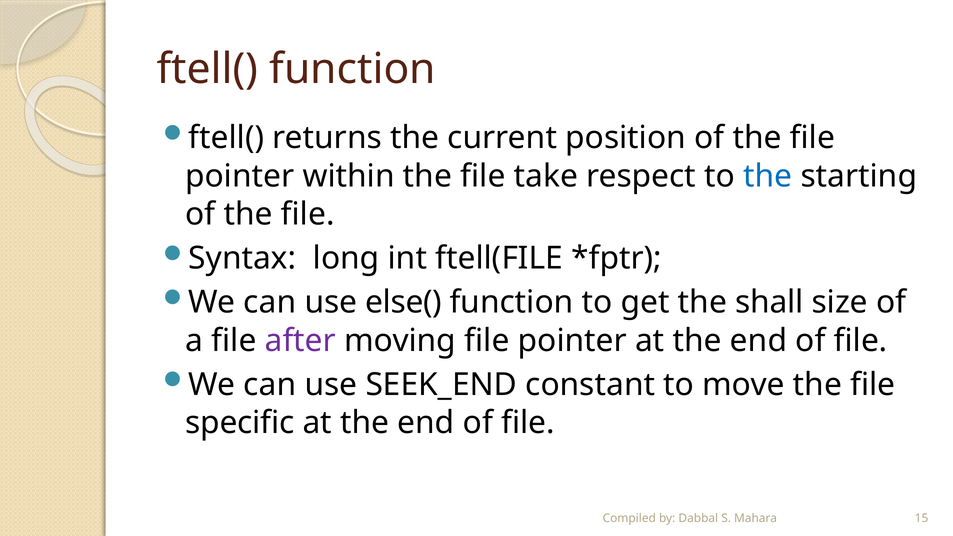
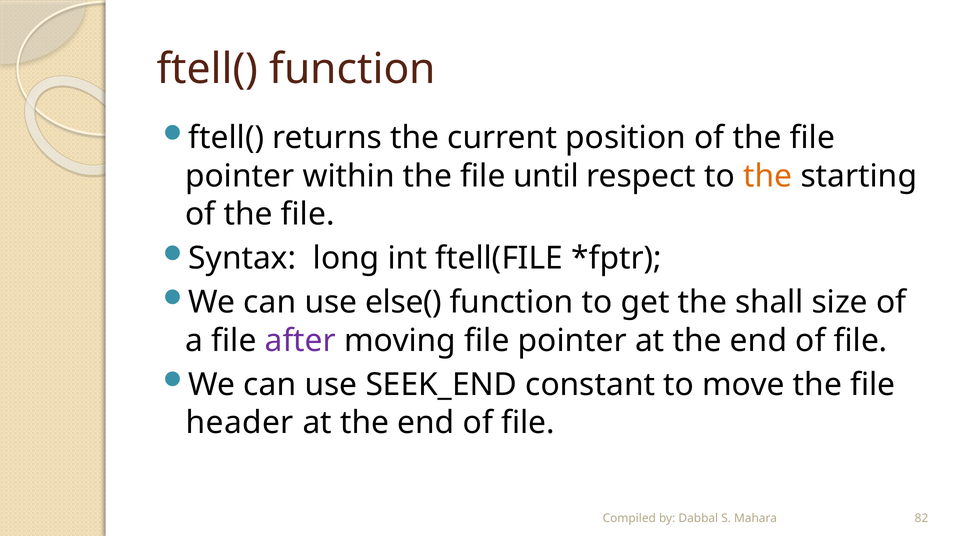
take: take -> until (546, 176)
the colour: blue -> orange (768, 176)
specific: specific -> header (240, 423)
15: 15 -> 82 (922, 518)
